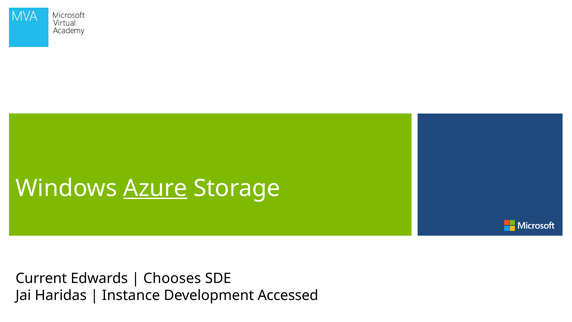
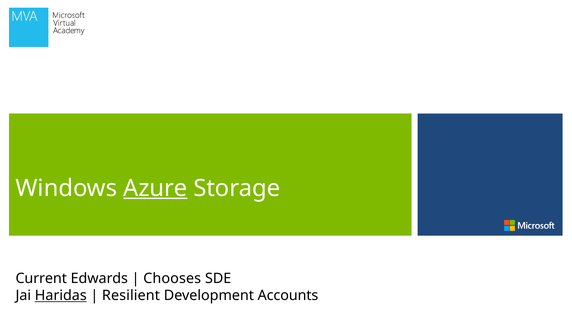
Haridas underline: none -> present (61, 295)
Instance: Instance -> Resilient (131, 295)
Accessed: Accessed -> Accounts (288, 295)
